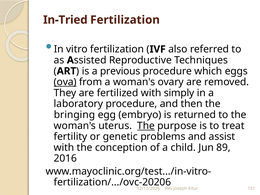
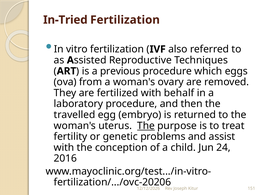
ova underline: present -> none (65, 82)
simply: simply -> behalf (179, 93)
bringing: bringing -> travelled (75, 115)
89: 89 -> 24 (223, 148)
